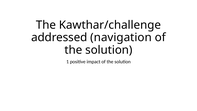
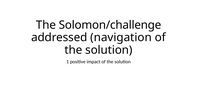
Kawthar/challenge: Kawthar/challenge -> Solomon/challenge (110, 25)
